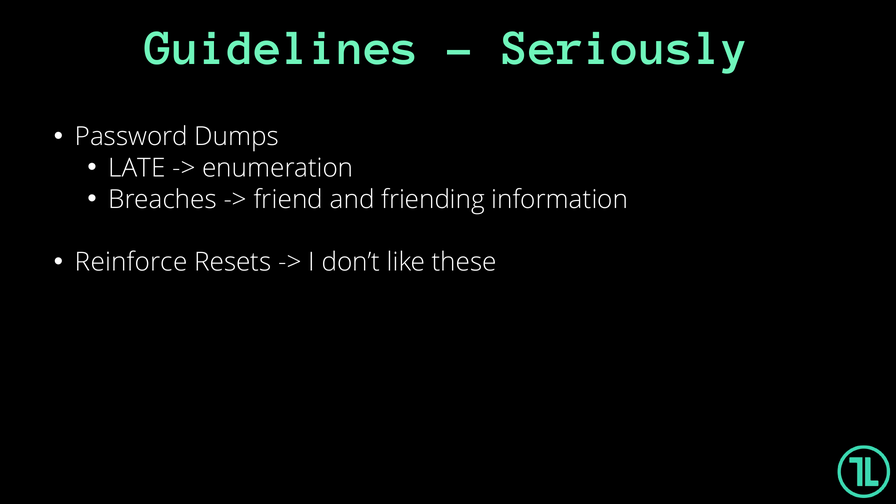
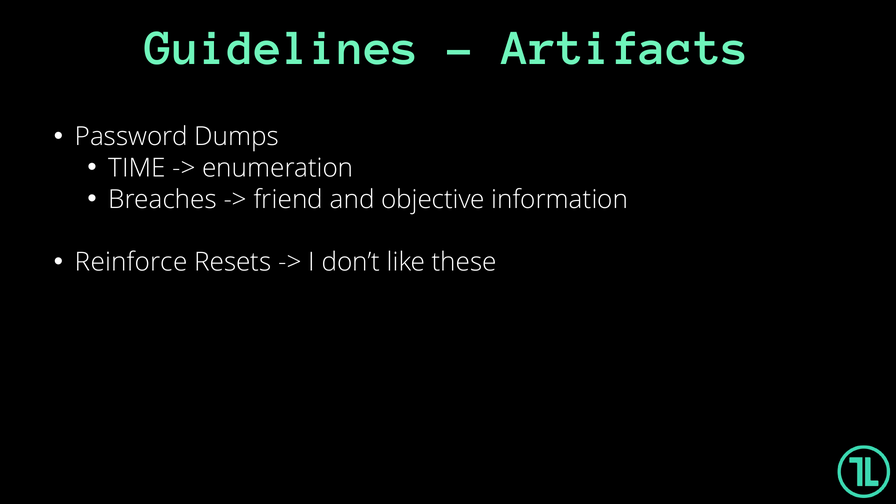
Seriously: Seriously -> Artifacts (626, 48)
LATE: LATE -> TIME (137, 168)
friending: friending -> objective (433, 200)
